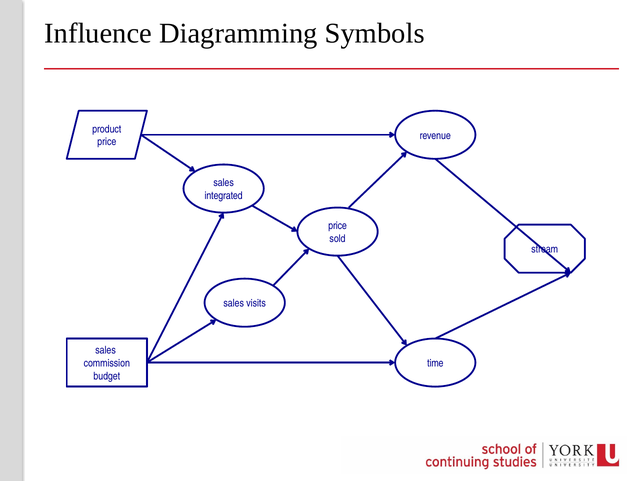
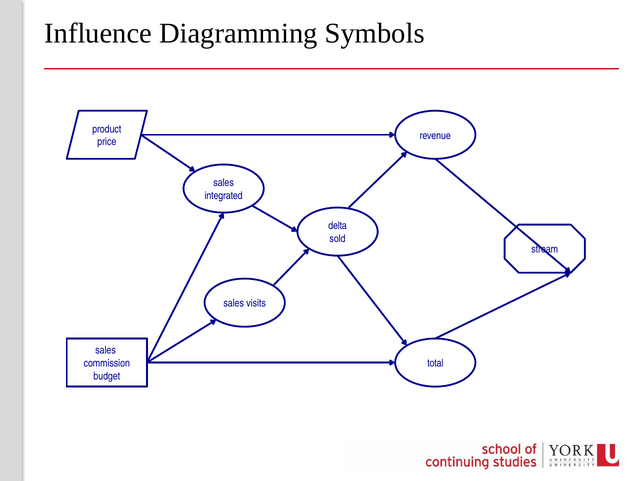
price: price -> delta (338, 226)
time: time -> total (435, 364)
